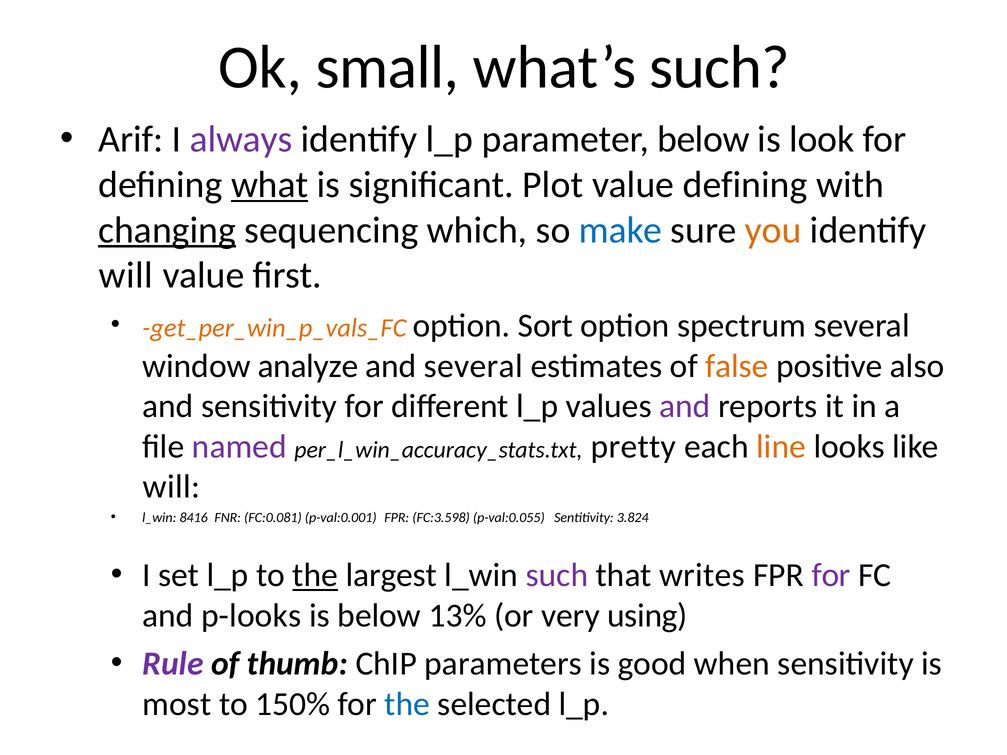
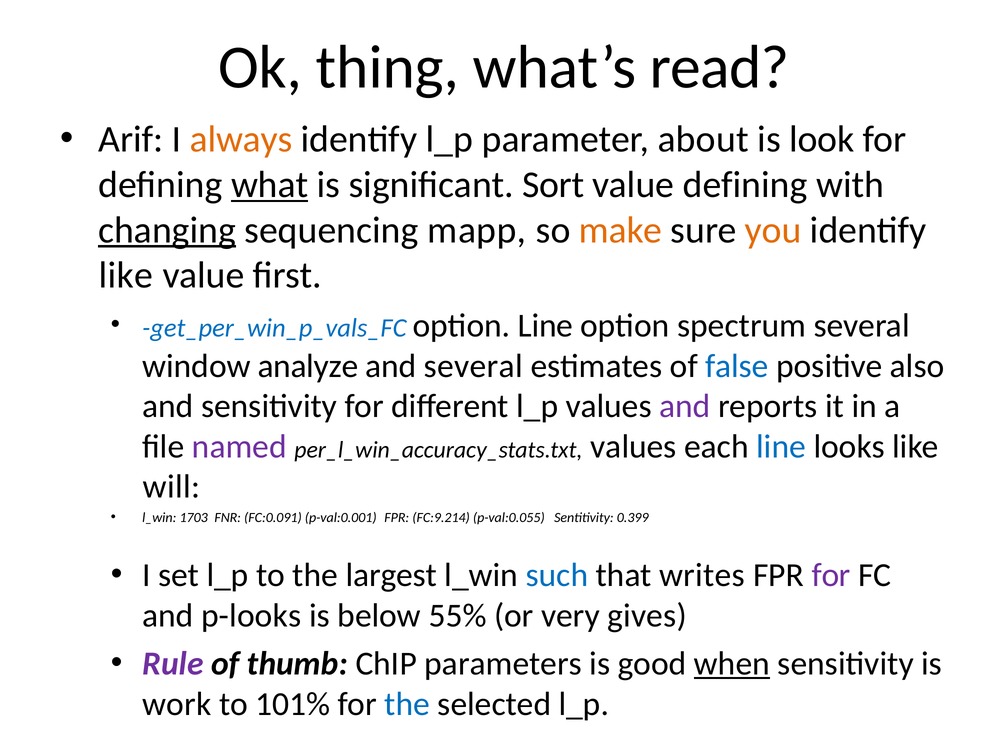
small: small -> thing (387, 67)
what’s such: such -> read (720, 67)
always colour: purple -> orange (241, 139)
parameter below: below -> about (703, 139)
Plot: Plot -> Sort (553, 185)
which: which -> mapp (477, 230)
make colour: blue -> orange (621, 230)
will: will -> like (126, 276)
get_per_win_p_vals_FC colour: orange -> blue (274, 328)
option Sort: Sort -> Line (545, 326)
false colour: orange -> blue (737, 366)
per_l_win_accuracy_stats.txt pretty: pretty -> values (633, 447)
line colour: orange -> blue (781, 447)
8416: 8416 -> 1703 (194, 518)
FC:0.081: FC:0.081 -> FC:0.091 (273, 518)
FC:3.598: FC:3.598 -> FC:9.214 (441, 518)
3.824: 3.824 -> 0.399 (633, 518)
the underline: present -> none (315, 576)
such colour: purple -> blue (557, 576)
13%: 13% -> 55% (458, 616)
using: using -> gives (647, 616)
when underline: none -> present (732, 664)
most: most -> work (177, 704)
150%: 150% -> 101% (293, 704)
